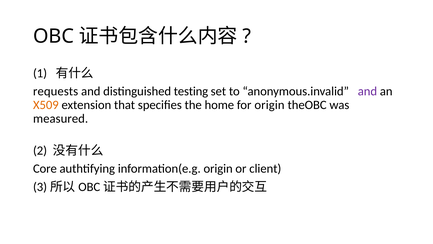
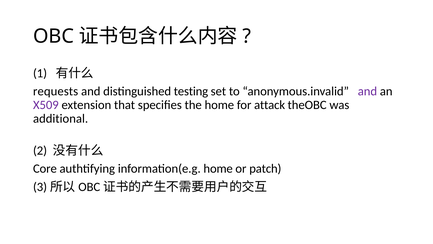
X509 colour: orange -> purple (46, 105)
for origin: origin -> attack (270, 105)
measured: measured -> additional (61, 119)
information(e.g origin: origin -> home (218, 168)
client: client -> patch (265, 168)
